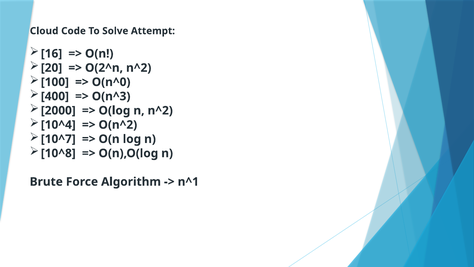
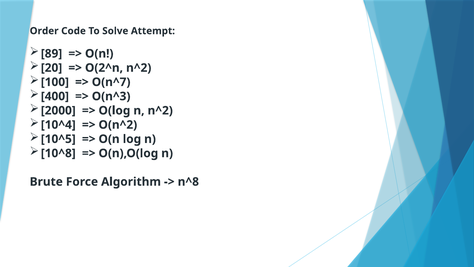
Cloud: Cloud -> Order (44, 31)
16: 16 -> 89 (52, 54)
O(n^0: O(n^0 -> O(n^7 (111, 82)
10^7: 10^7 -> 10^5 (58, 139)
n^1: n^1 -> n^8 (188, 182)
